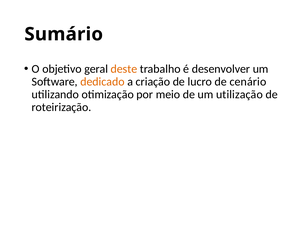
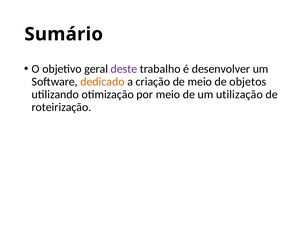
deste colour: orange -> purple (124, 69)
de lucro: lucro -> meio (200, 82)
cenário: cenário -> objetos (248, 82)
